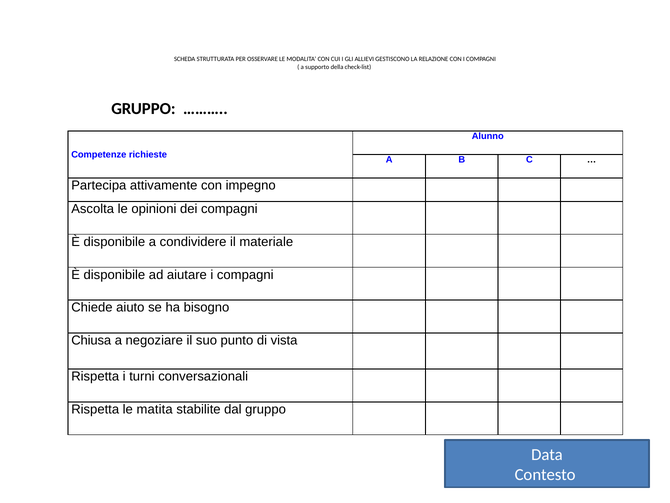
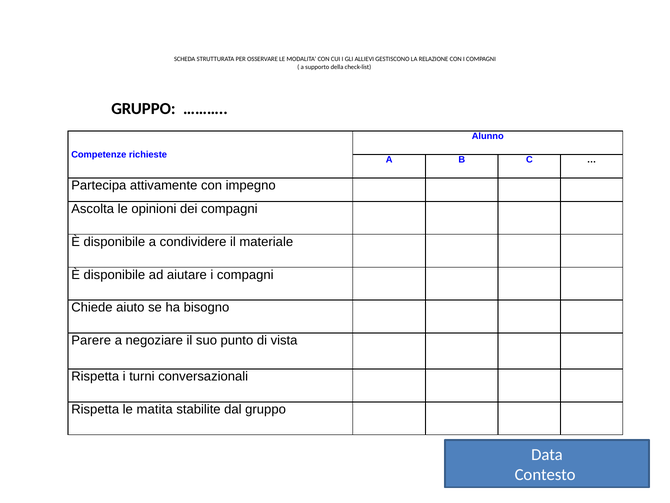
Chiusa: Chiusa -> Parere (91, 340)
